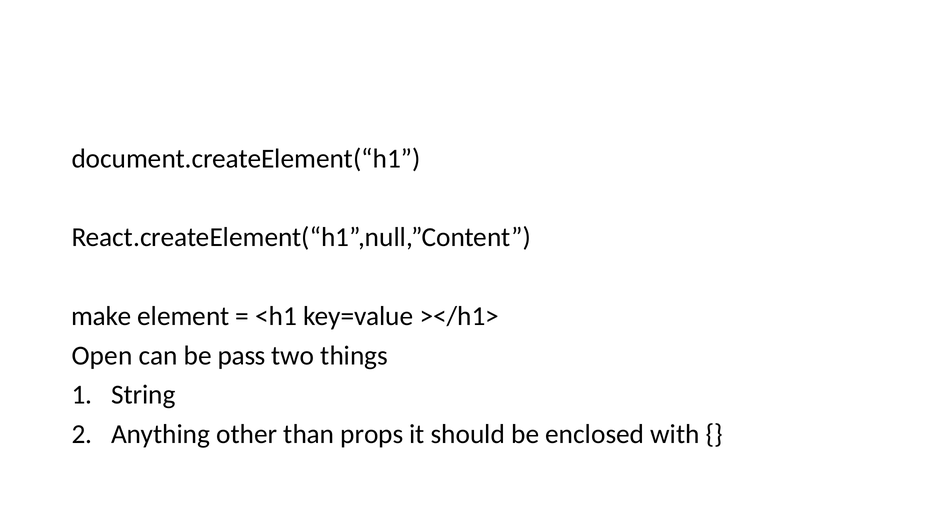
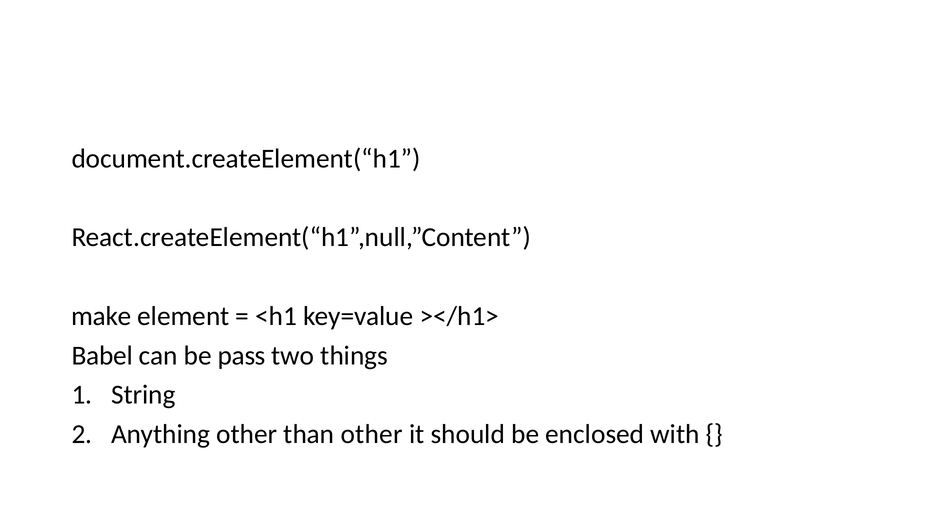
Open: Open -> Babel (102, 355)
than props: props -> other (372, 434)
